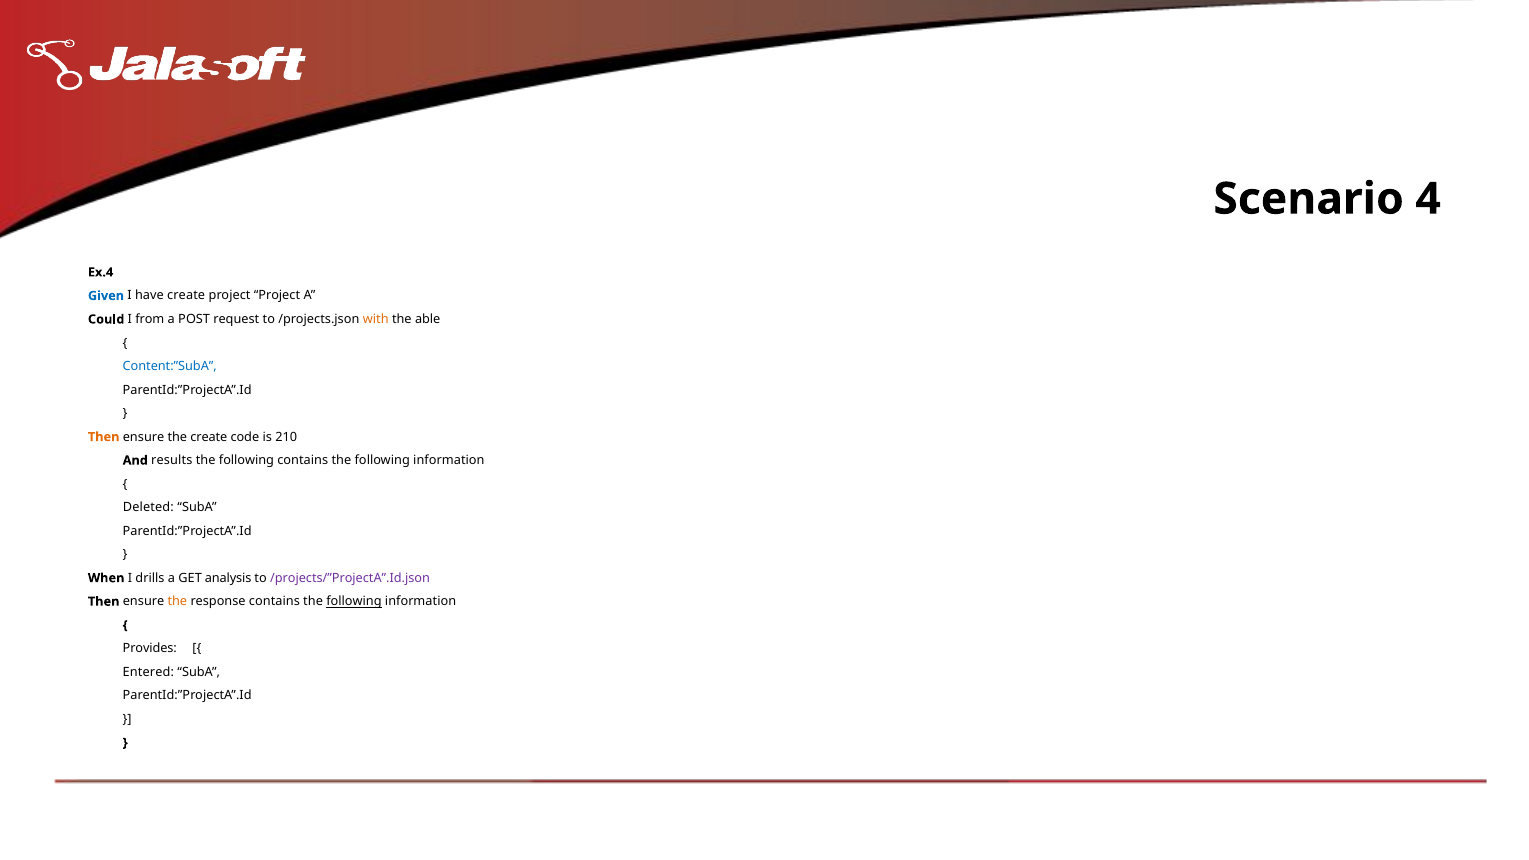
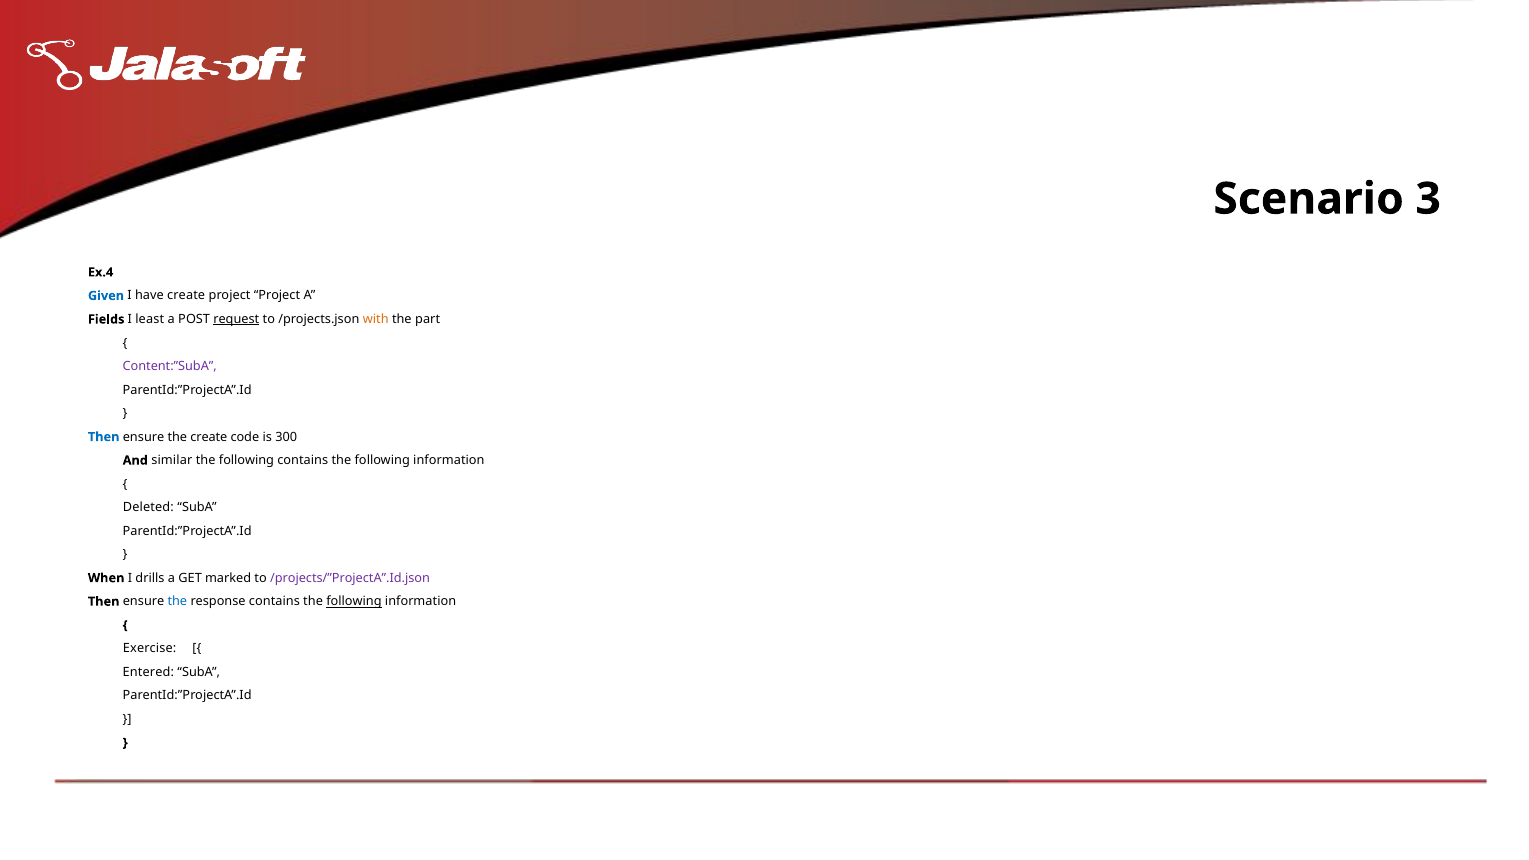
4: 4 -> 3 (1428, 199)
Could: Could -> Fields (106, 319)
from: from -> least (150, 319)
request underline: none -> present (236, 319)
able: able -> part (428, 319)
Content:”SubA colour: blue -> purple (170, 366)
Then colour: orange -> blue (104, 437)
210: 210 -> 300 (286, 437)
results: results -> similar (172, 460)
analysis: analysis -> marked (228, 578)
the colour: orange -> blue (177, 602)
Provides: Provides -> Exercise (150, 649)
